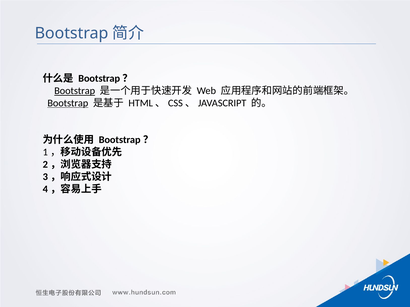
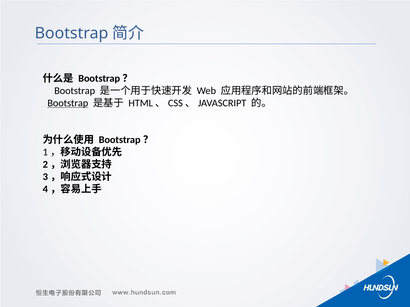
Bootstrap underline: present -> none (75, 91)
